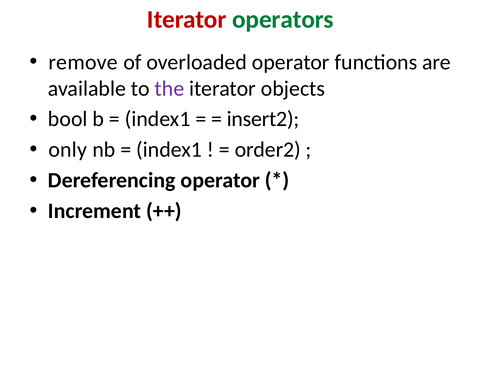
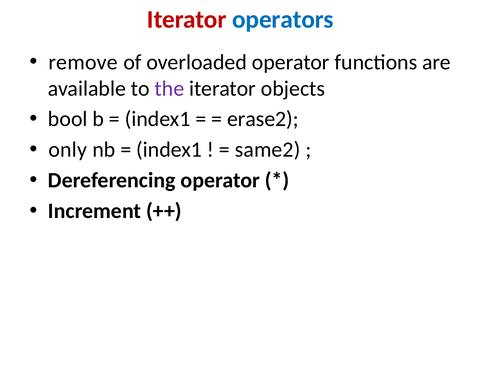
operators colour: green -> blue (283, 19)
insert2: insert2 -> erase2 (263, 119)
order2: order2 -> same2 (268, 150)
